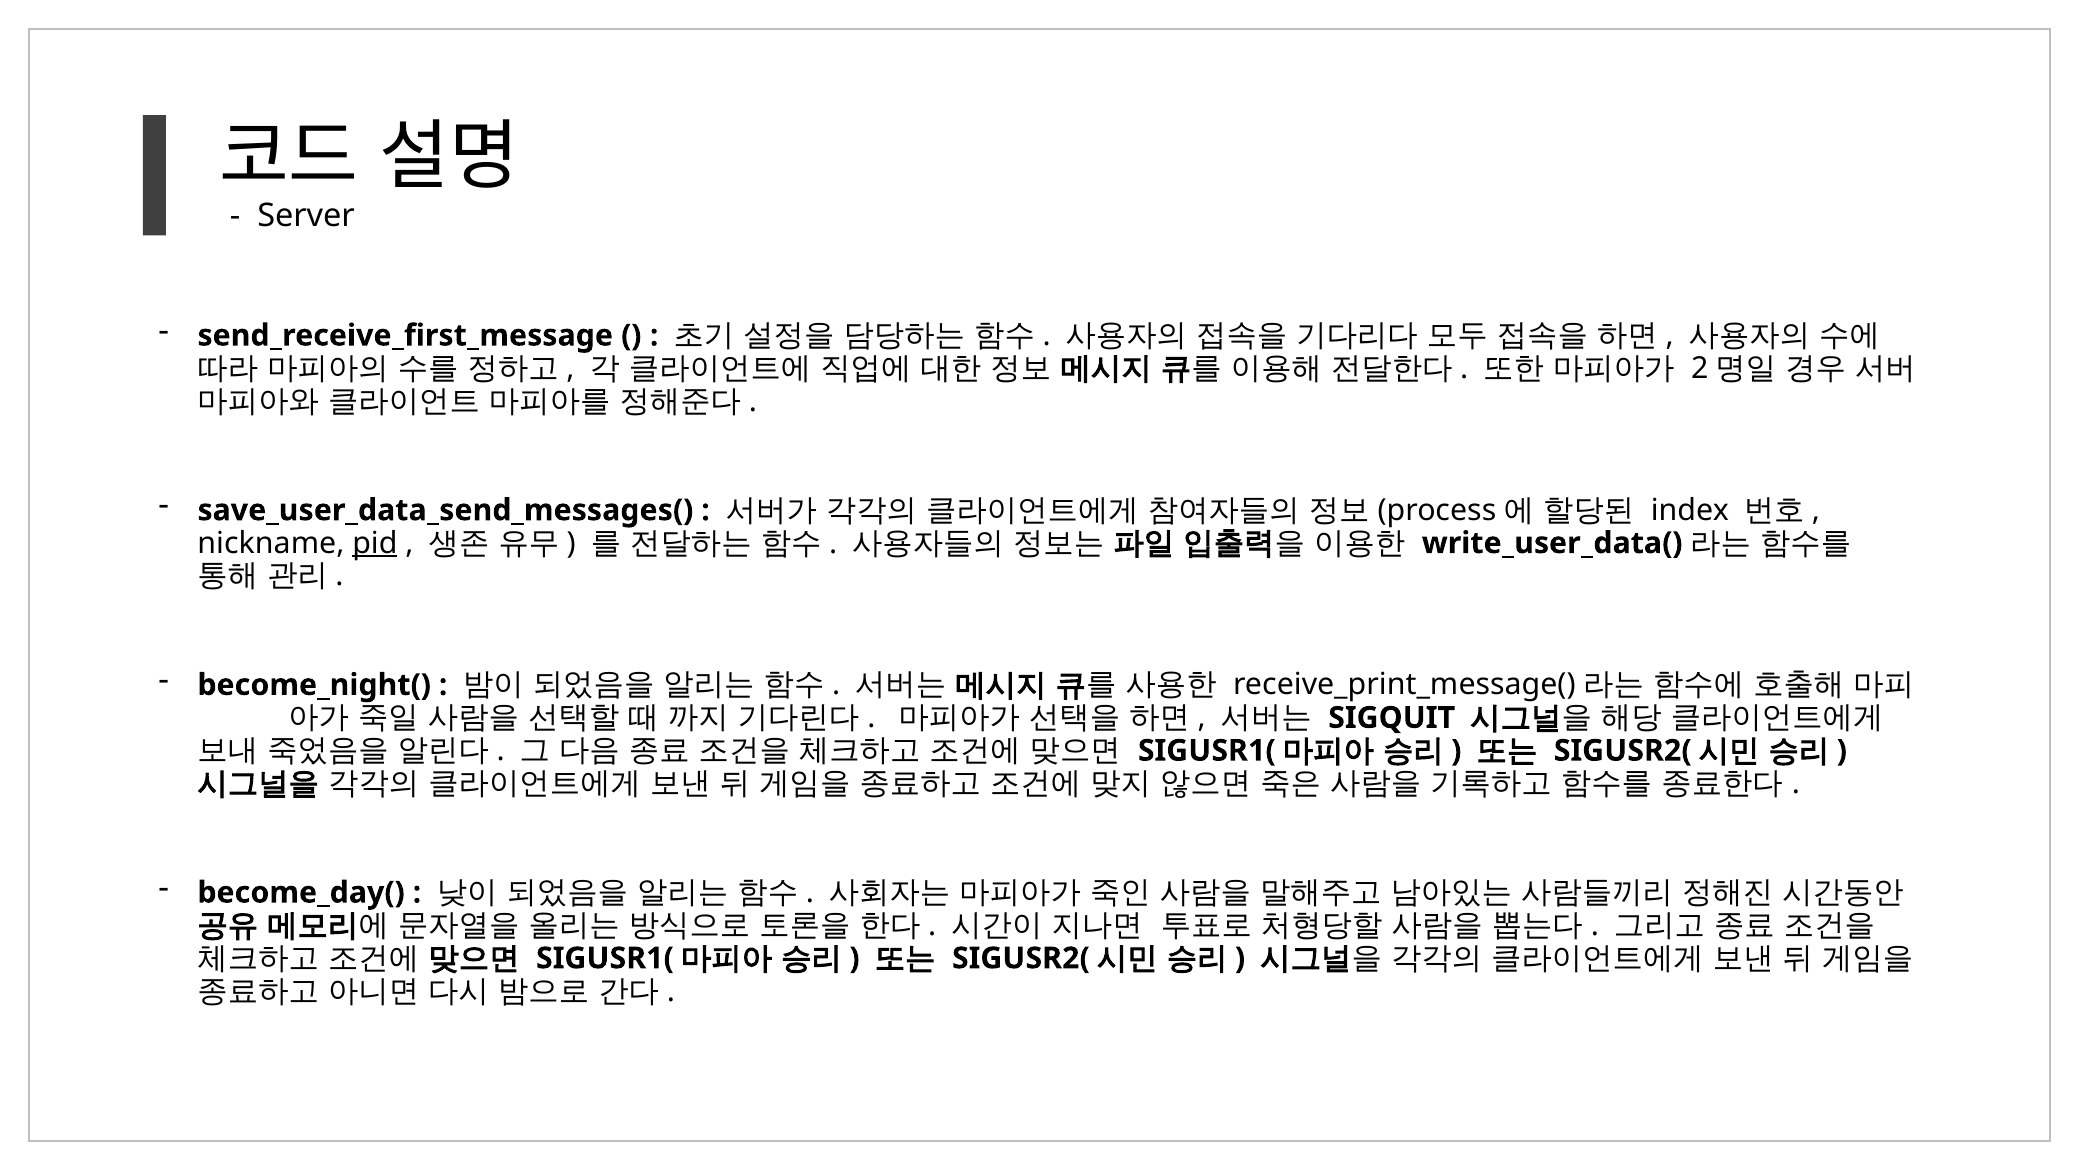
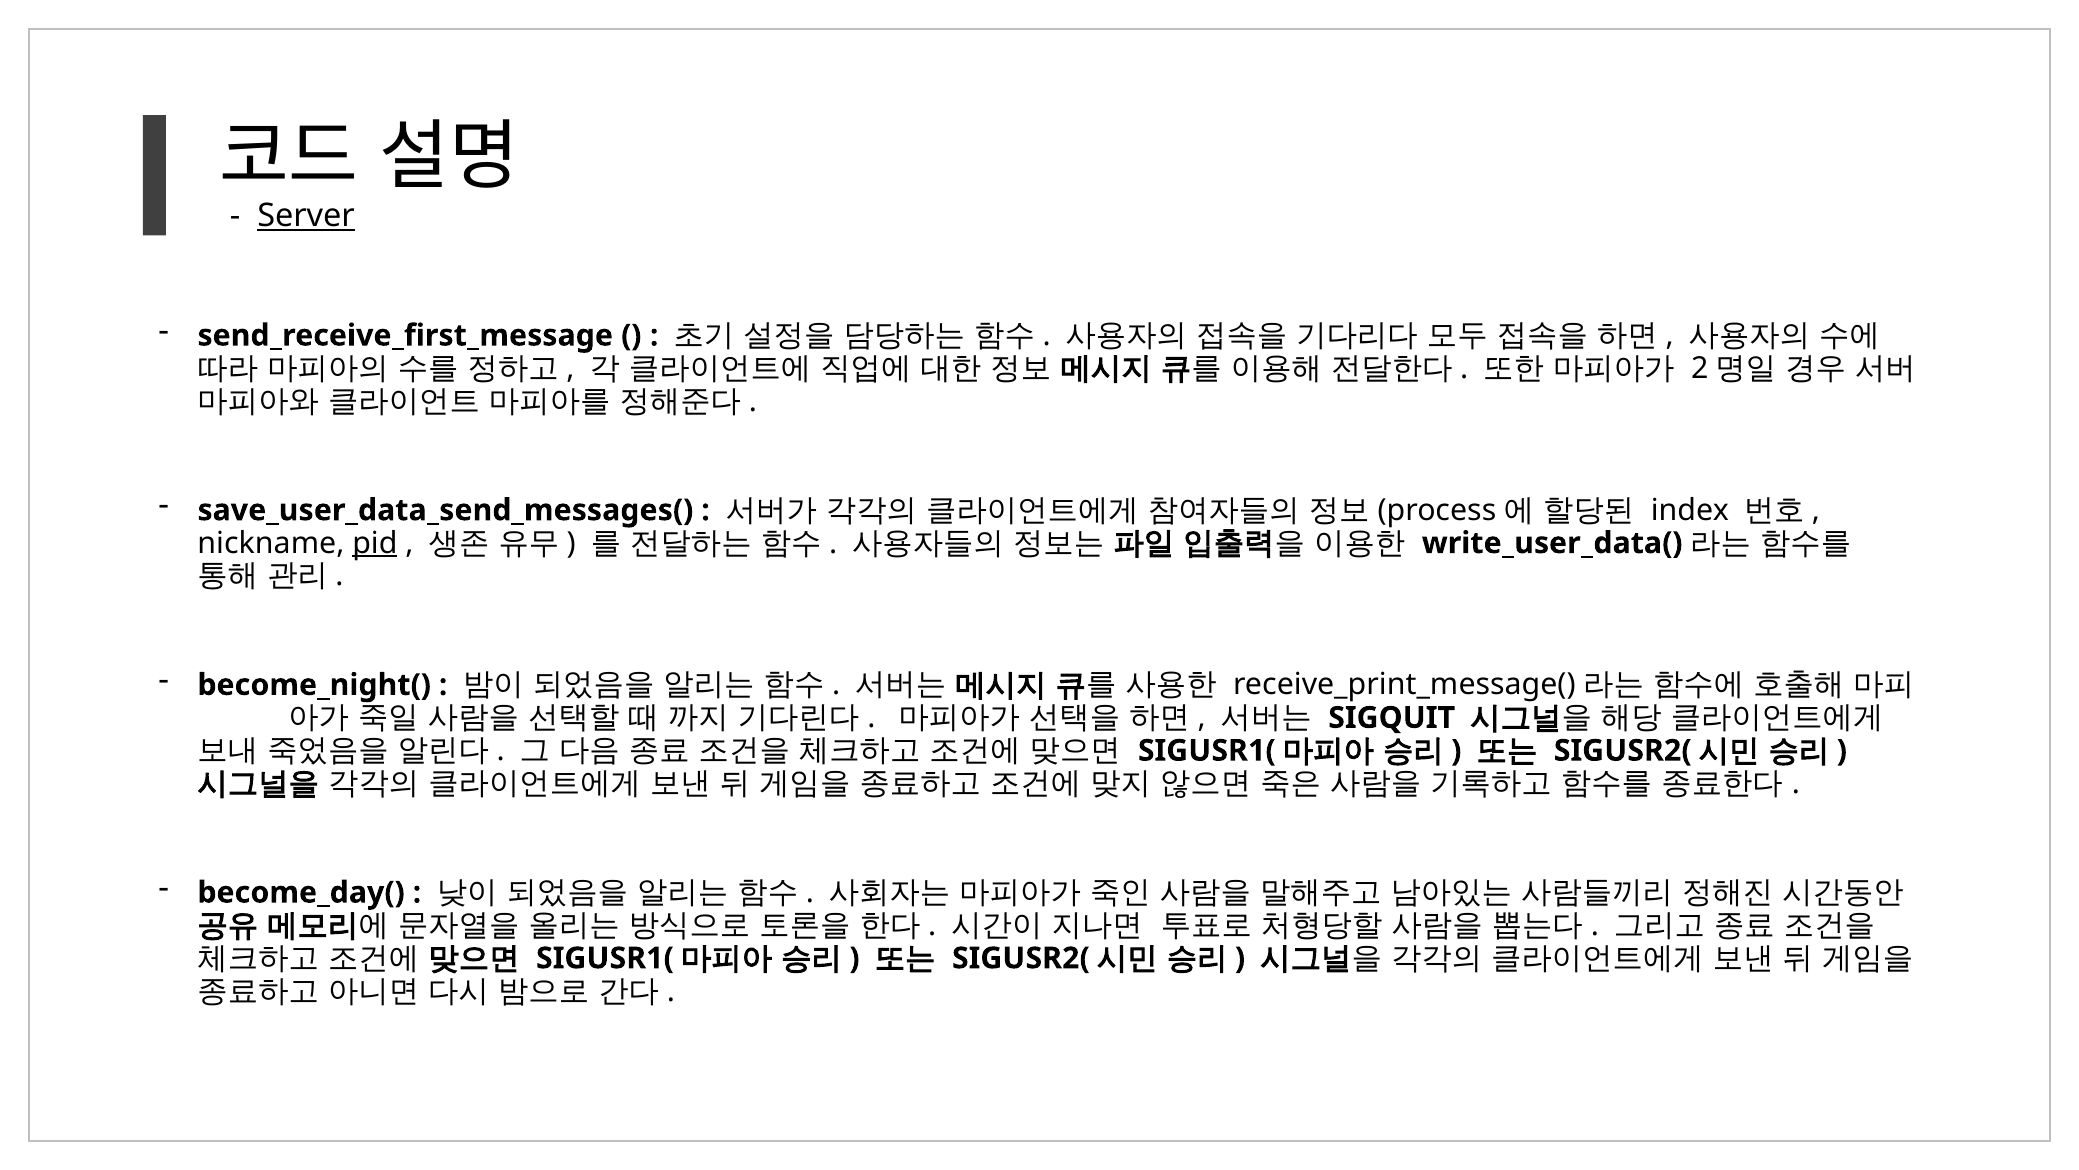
Server underline: none -> present (306, 216)
